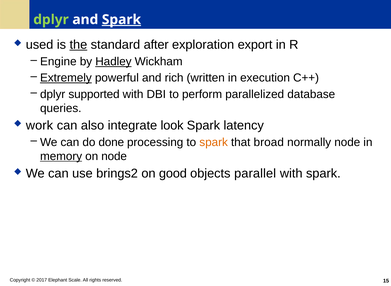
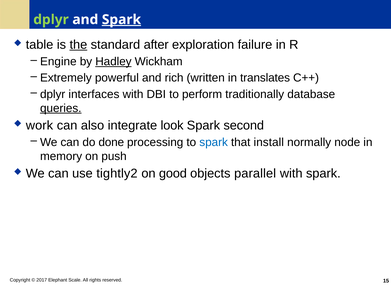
used: used -> table (40, 45)
export: export -> failure (255, 45)
Extremely underline: present -> none (66, 78)
execution: execution -> translates (265, 78)
supported: supported -> interfaces (94, 94)
parallelized: parallelized -> traditionally (255, 94)
queries underline: none -> present (61, 108)
latency: latency -> second (244, 125)
spark colour: orange -> blue (214, 142)
broad: broad -> install (269, 142)
memory underline: present -> none (61, 156)
on node: node -> push (114, 156)
brings2: brings2 -> tightly2 (117, 174)
